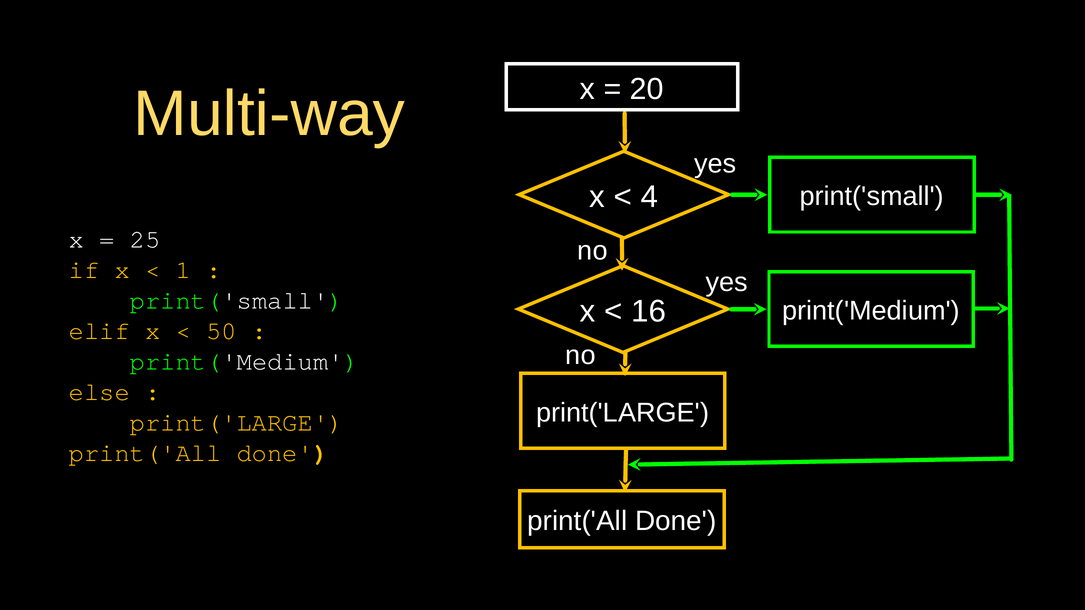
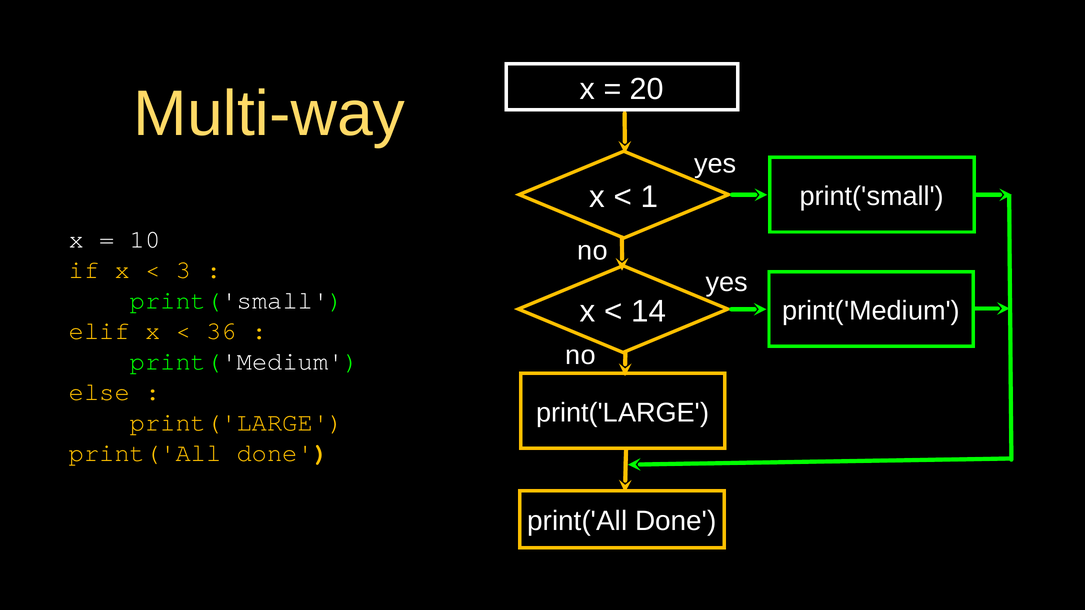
4: 4 -> 1 (649, 197)
25: 25 -> 10 (145, 240)
1: 1 -> 3 (183, 270)
16: 16 -> 14 (649, 311)
50: 50 -> 36 (221, 331)
